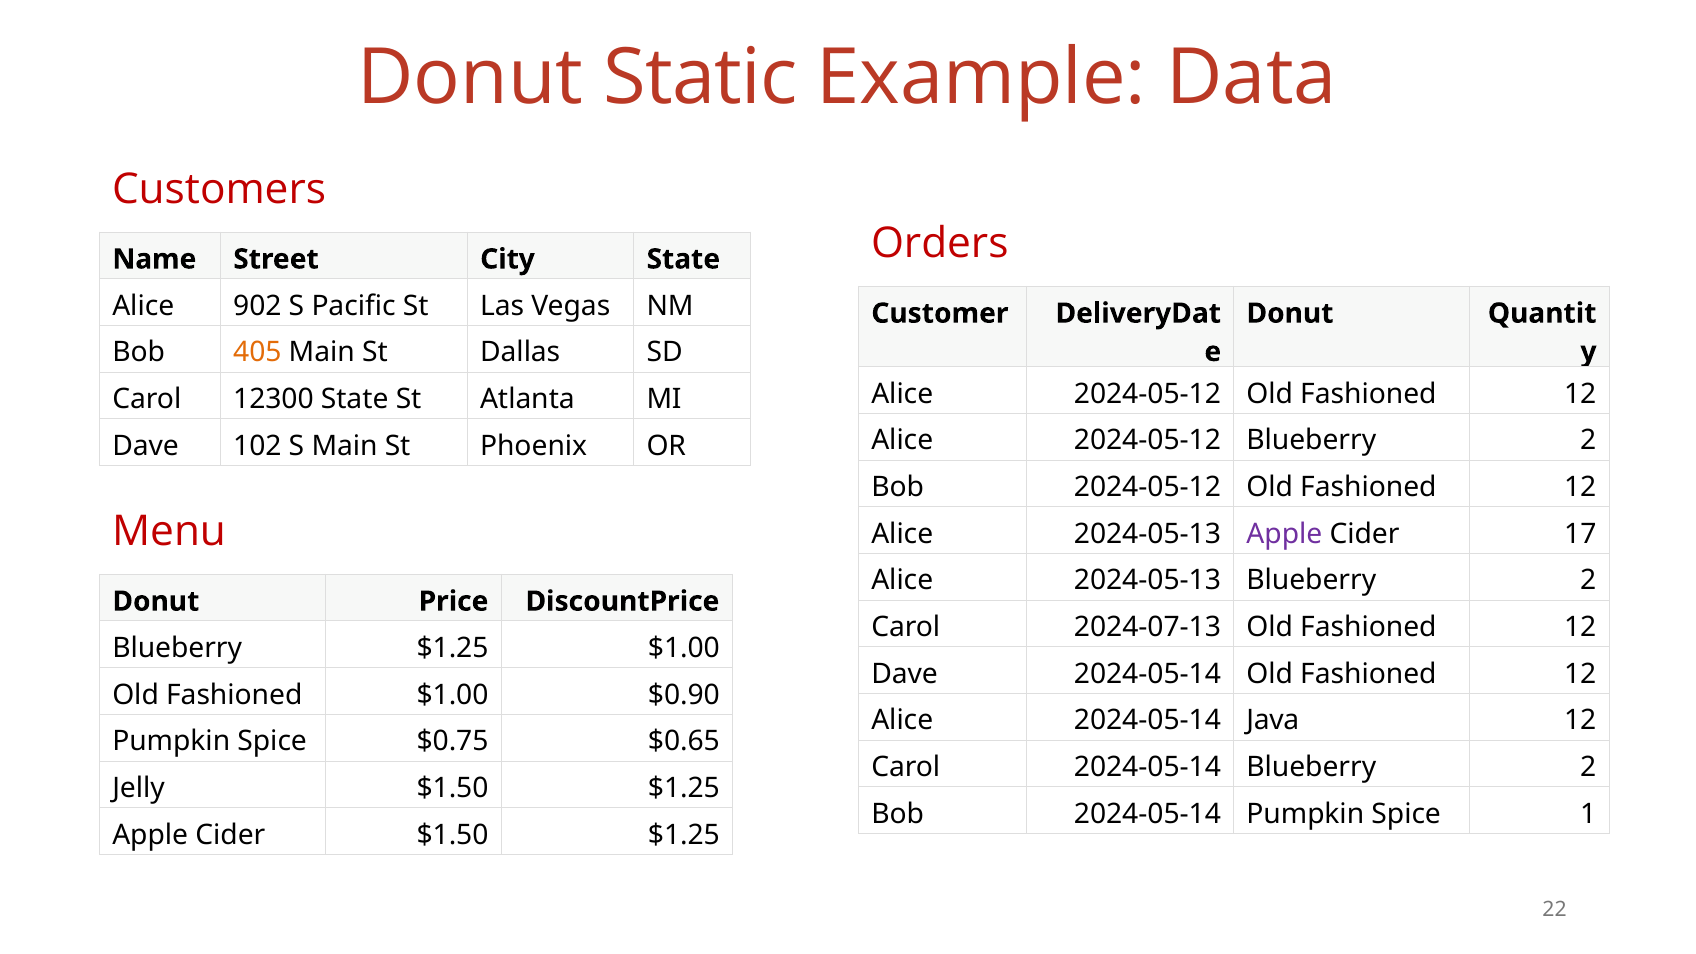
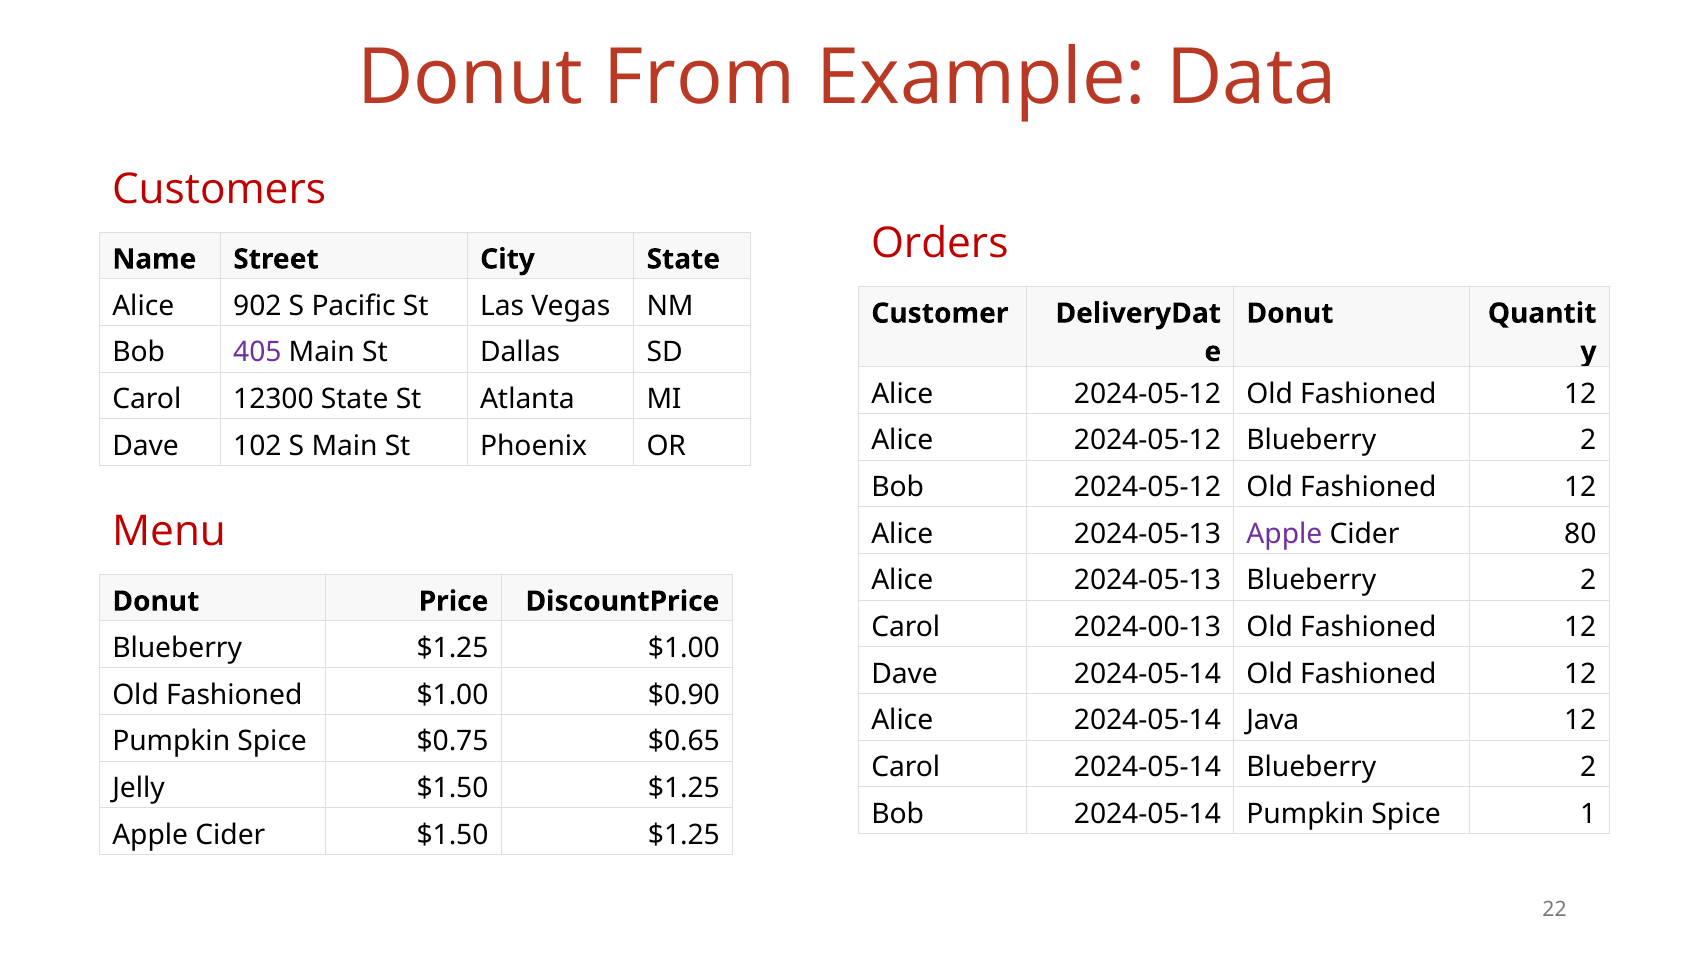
Static: Static -> From (700, 78)
405 colour: orange -> purple (257, 353)
17: 17 -> 80 (1580, 534)
2024-07-13: 2024-07-13 -> 2024-00-13 (1147, 627)
